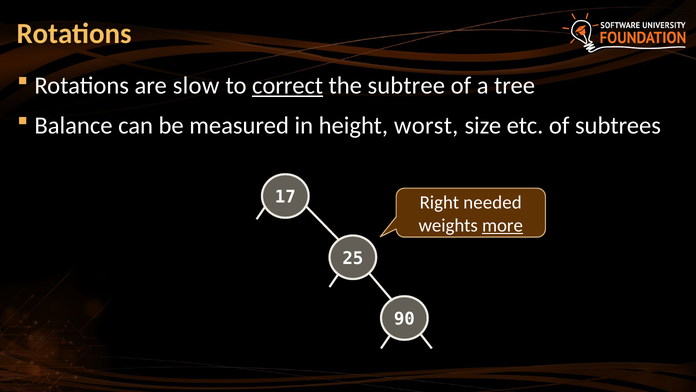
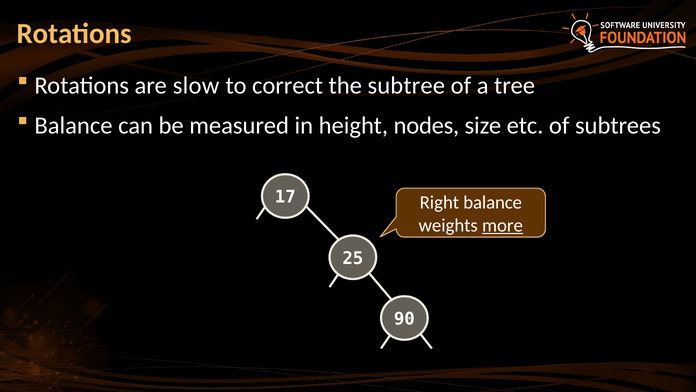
correct underline: present -> none (288, 86)
worst: worst -> nodes (426, 126)
Right needed: needed -> balance (493, 202)
